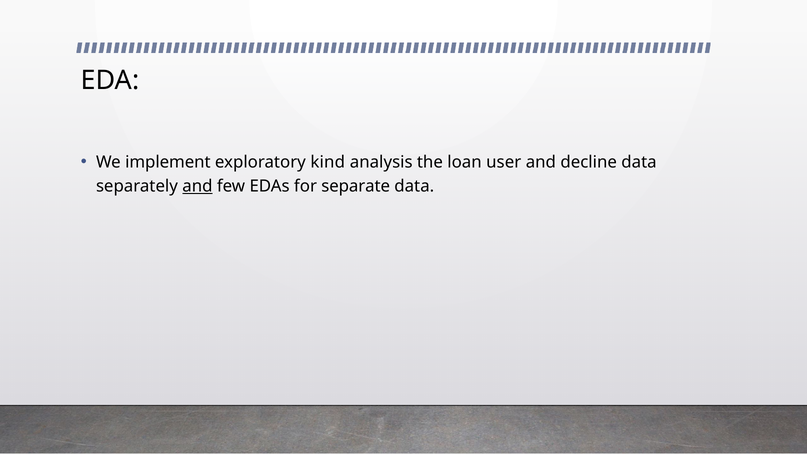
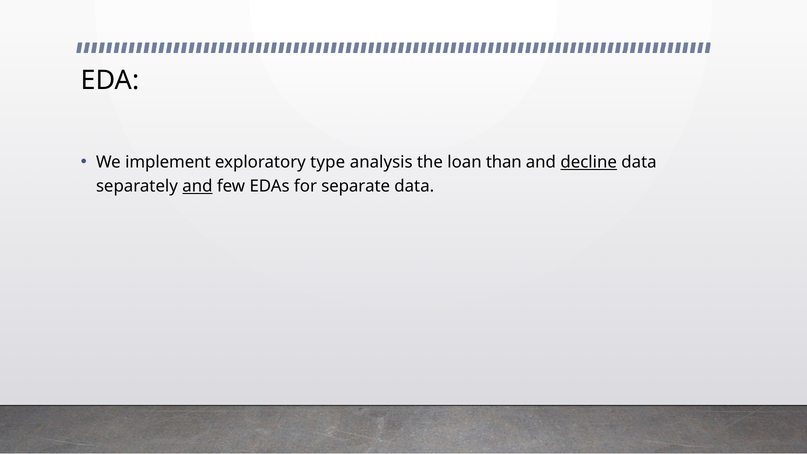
kind: kind -> type (328, 162)
user: user -> than (504, 162)
decline underline: none -> present (589, 162)
